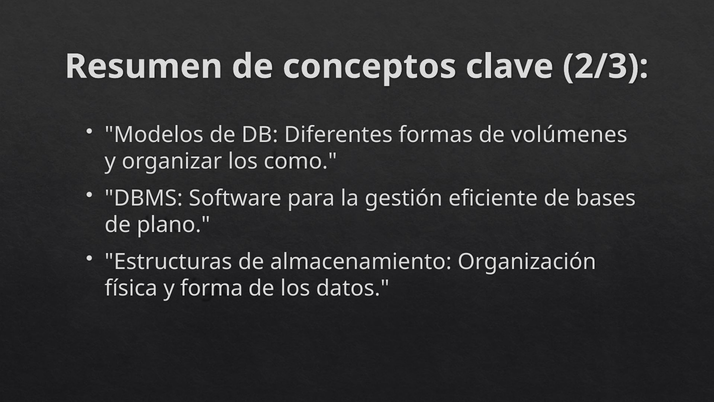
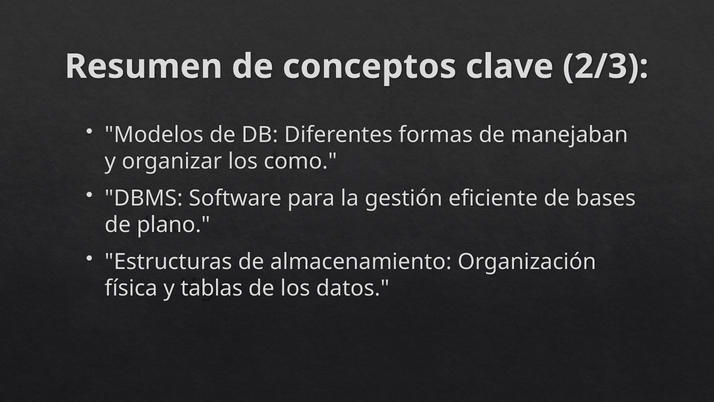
volúmenes: volúmenes -> manejaban (569, 135)
forma: forma -> tablas (212, 288)
